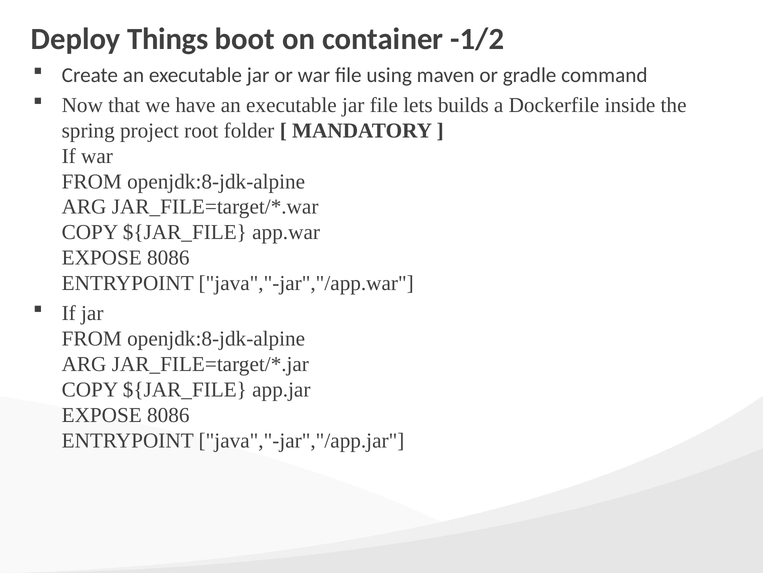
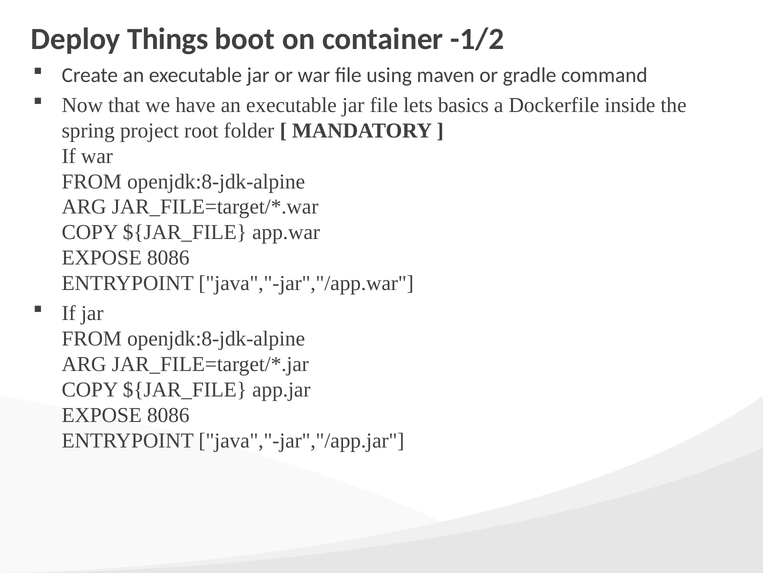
builds: builds -> basics (463, 105)
